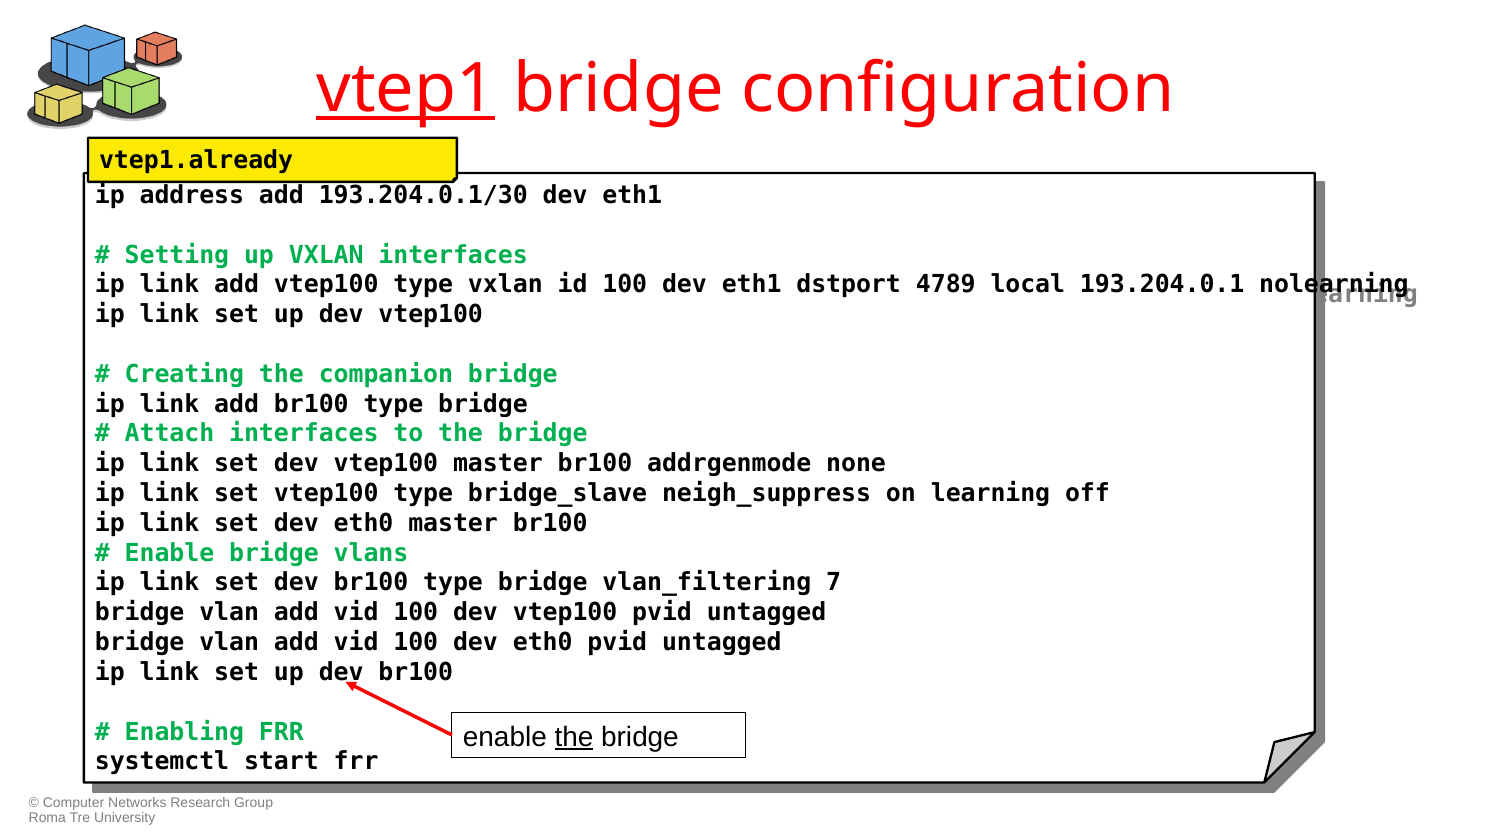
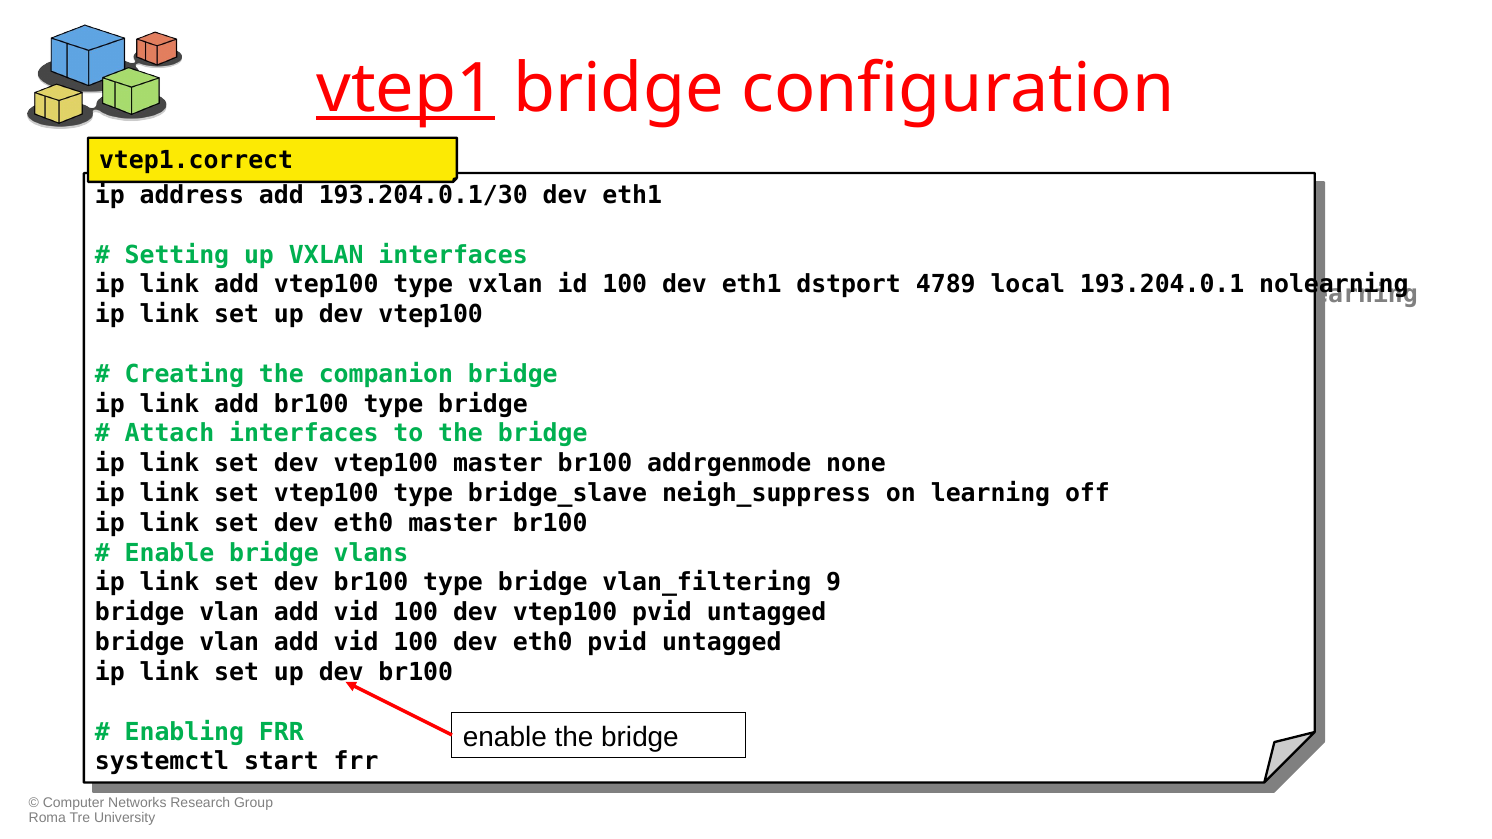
vtep1.already: vtep1.already -> vtep1.correct (196, 160)
7: 7 -> 9 (834, 583)
the underline: present -> none (574, 737)
